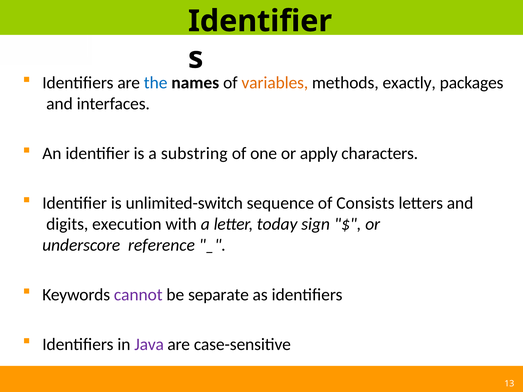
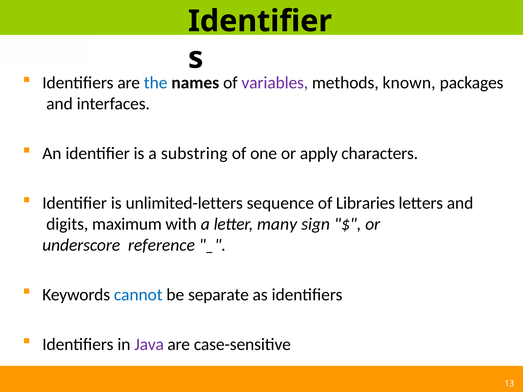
variables colour: orange -> purple (275, 83)
exactly: exactly -> known (409, 83)
unlimited-switch: unlimited-switch -> unlimited-letters (184, 203)
Consists: Consists -> Libraries (366, 203)
execution: execution -> maximum (127, 224)
today: today -> many (277, 224)
cannot colour: purple -> blue (138, 295)
